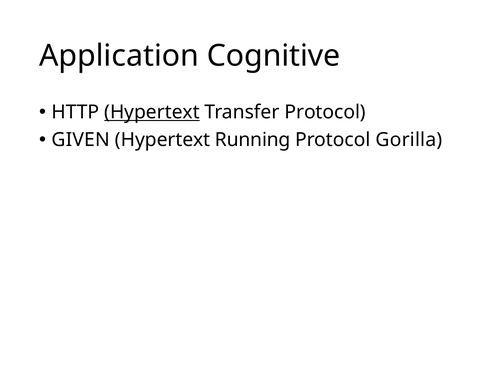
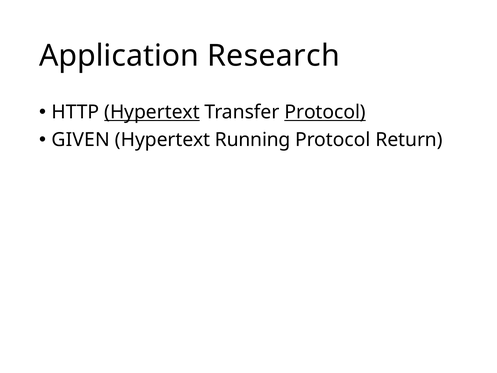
Cognitive: Cognitive -> Research (273, 56)
Protocol underline: none -> present (325, 112)
Gorilla: Gorilla -> Return (409, 140)
